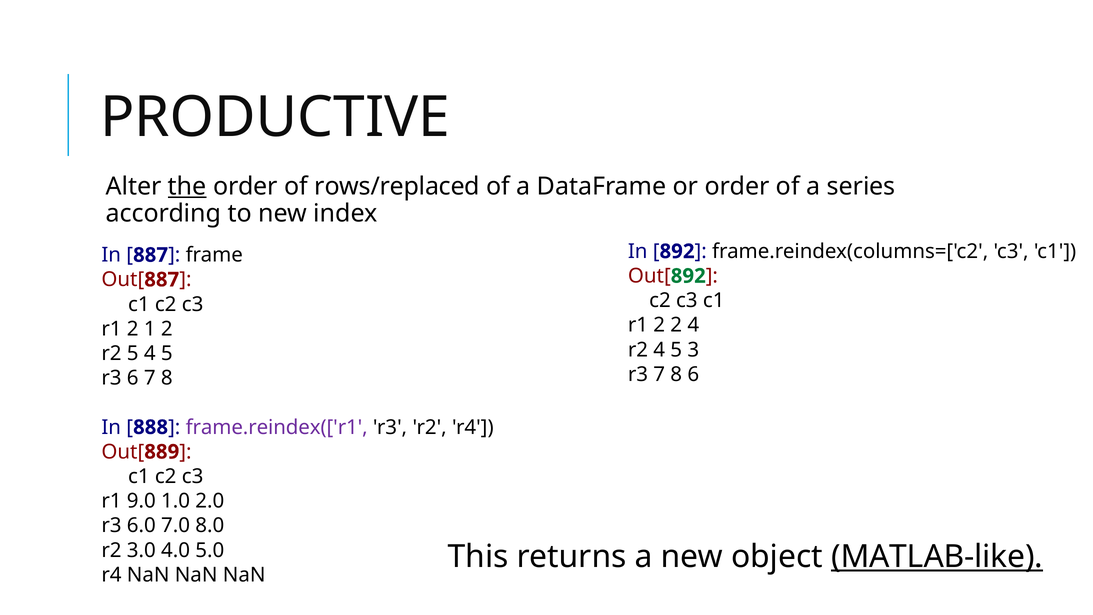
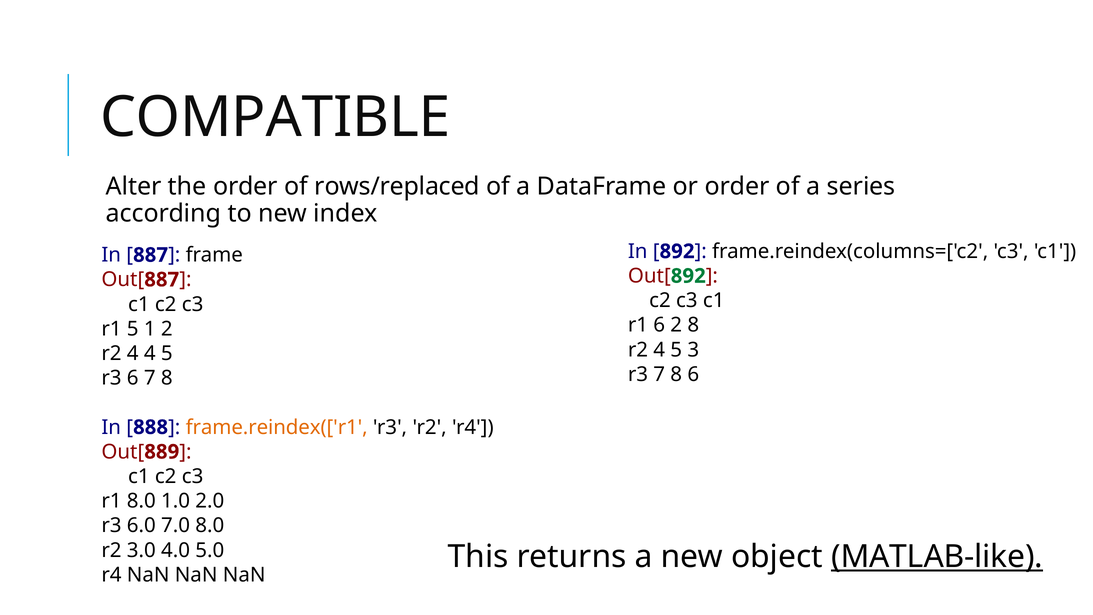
PRODUCTIVE: PRODUCTIVE -> COMPATIBLE (275, 117)
the underline: present -> none (187, 186)
2: 2 -> 6 (659, 325)
2 4: 4 -> 8 (693, 325)
2: 2 -> 5 (133, 329)
5: 5 -> 4 (133, 353)
frame.reindex(['r1 colour: purple -> orange (277, 427)
r1 9.0: 9.0 -> 8.0 (141, 501)
